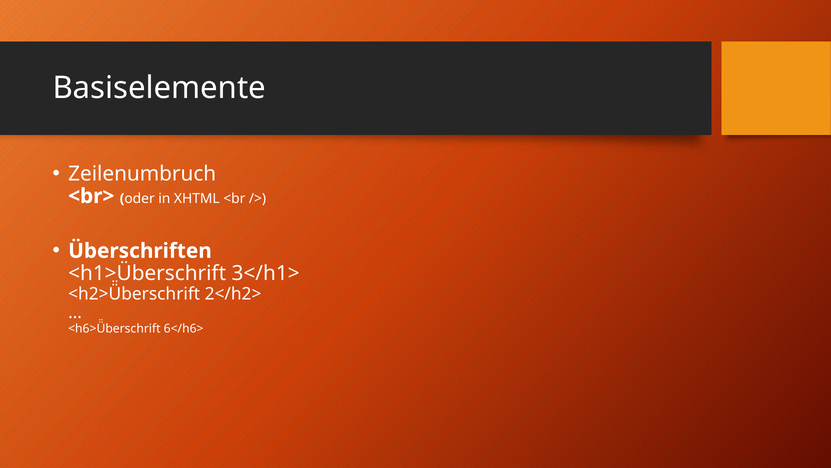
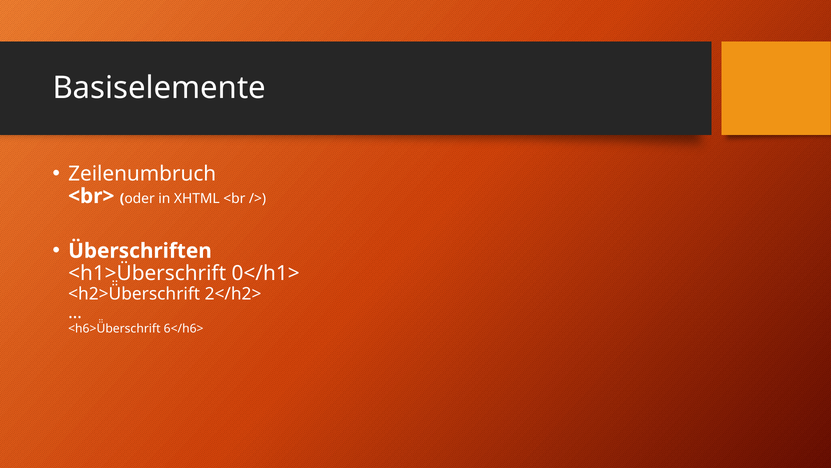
3</h1>: 3</h1> -> 0</h1> (266, 273)
